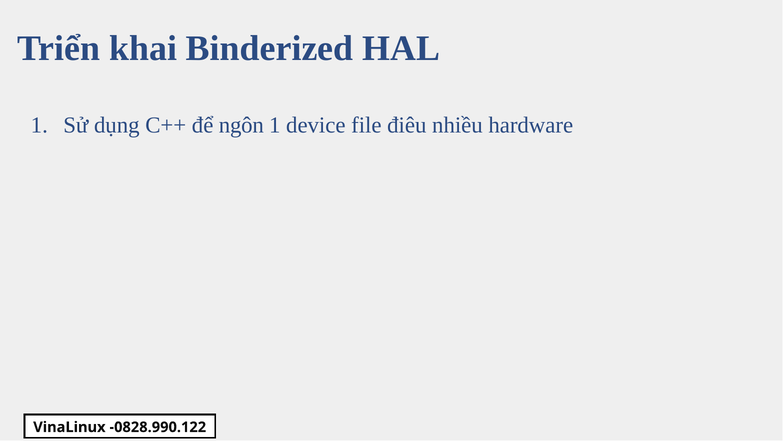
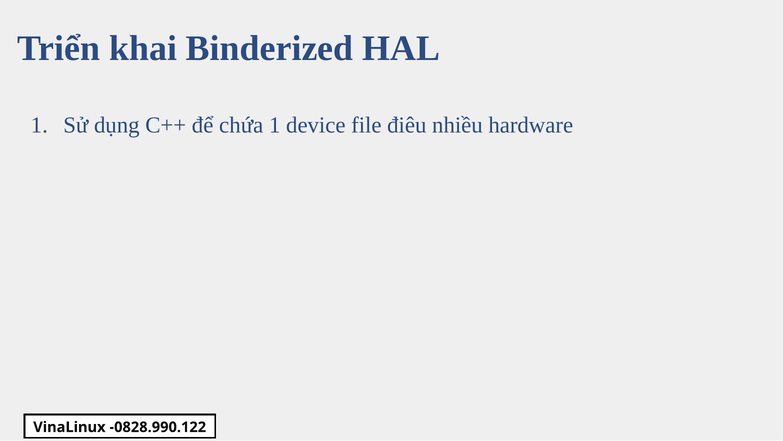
ngôn: ngôn -> chứa (241, 125)
